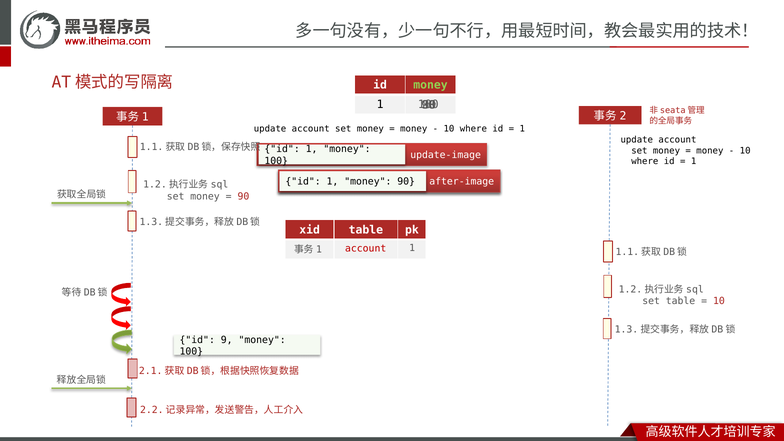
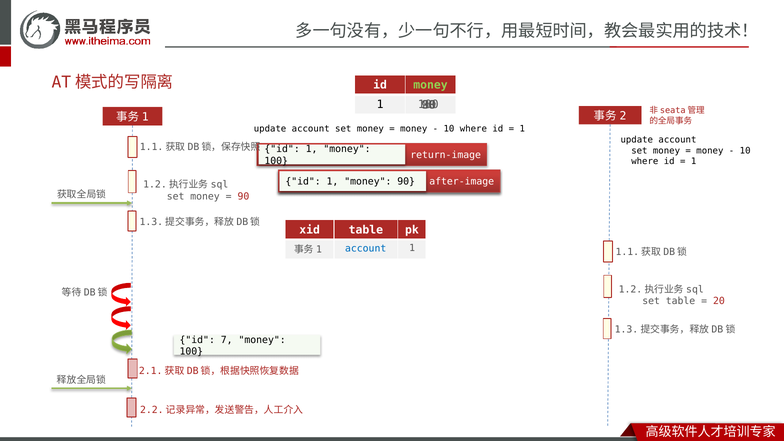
update-image: update-image -> return-image (446, 155)
account colour: red -> blue (366, 248)
10: 10 -> 20 (719, 301)
9: 9 -> 7 (227, 340)
